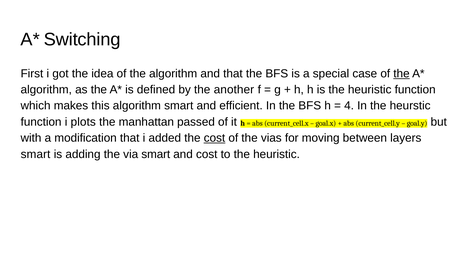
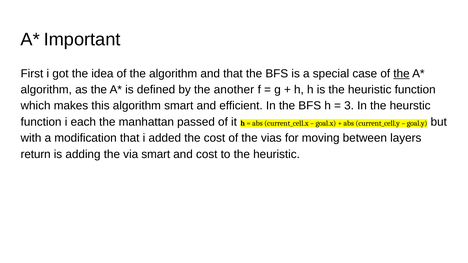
Switching: Switching -> Important (82, 40)
4: 4 -> 3 (349, 106)
plots: plots -> each (83, 122)
cost underline: present -> none (214, 138)
smart: smart -> return (36, 154)
